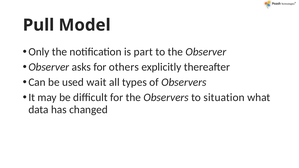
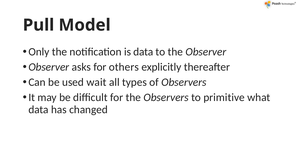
is part: part -> data (143, 52)
situation: situation -> primitive (224, 98)
